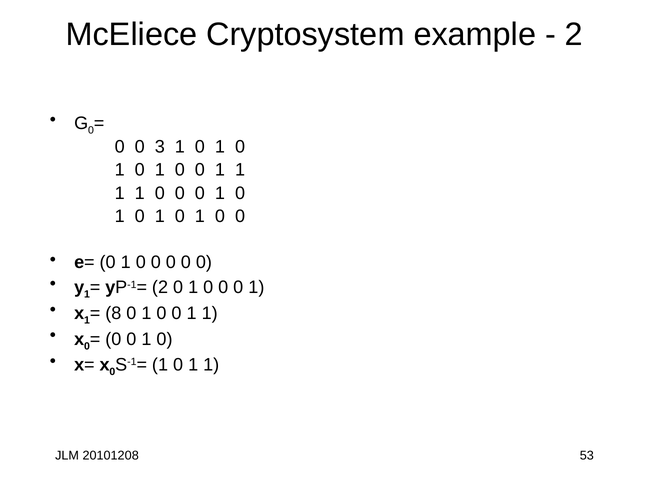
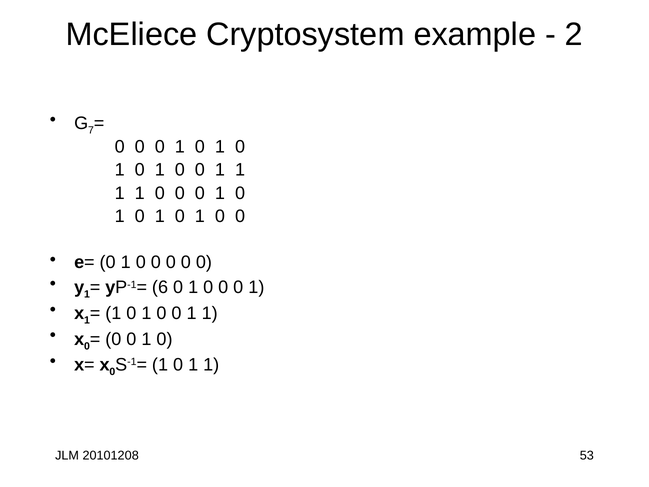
0: 0 -> 7 (91, 130)
3: 3 -> 0 (160, 147)
yP-1= 2: 2 -> 6 (160, 287)
8: 8 -> 1 (113, 313)
